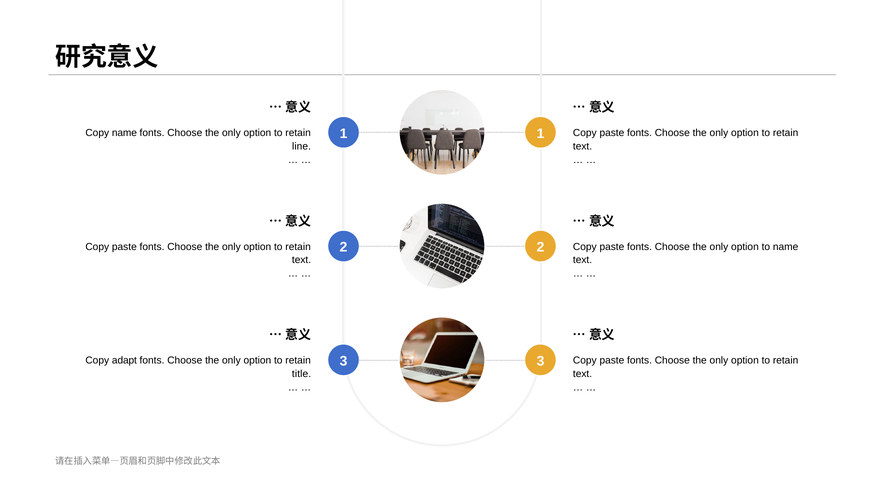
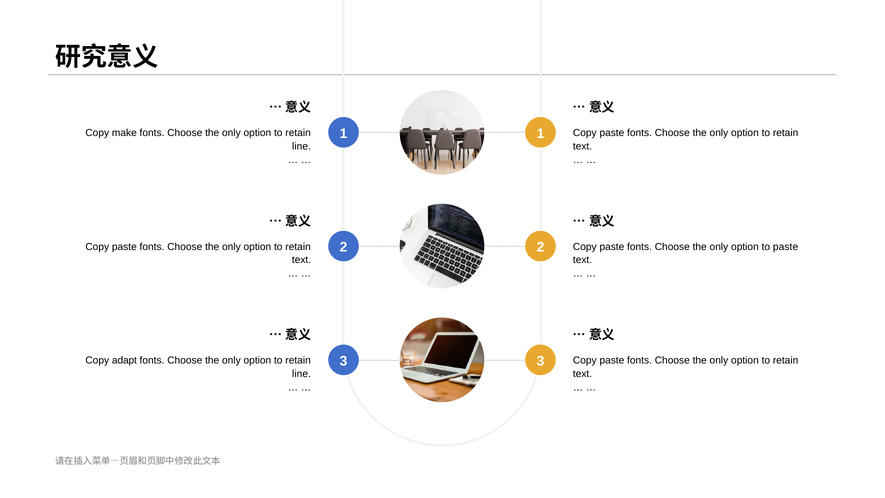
Copy name: name -> make (124, 133)
to name: name -> paste (786, 247)
title: title -> line (302, 374)
